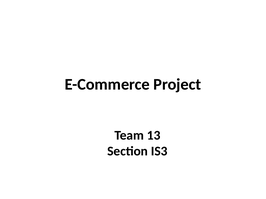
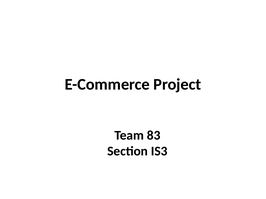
13: 13 -> 83 (154, 136)
